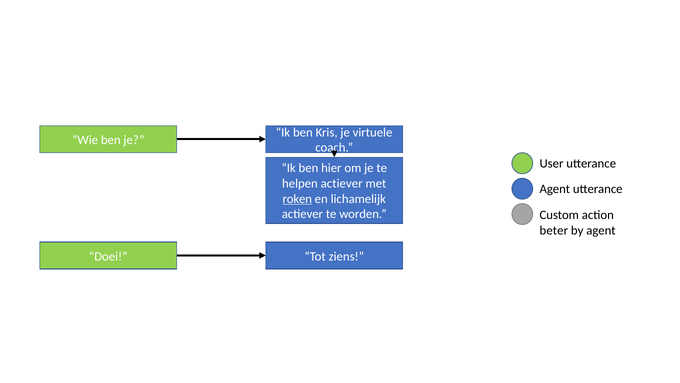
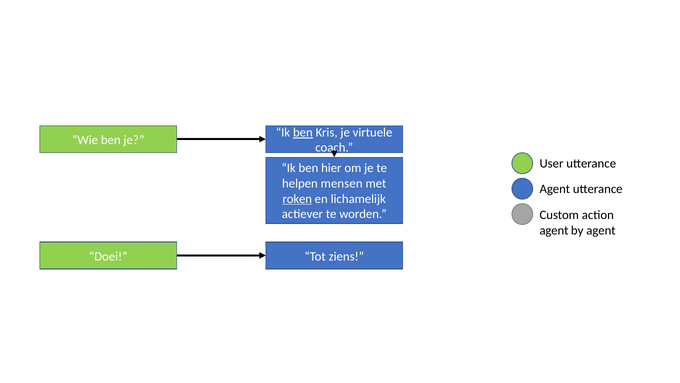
ben underline: none -> present (303, 132)
helpen actiever: actiever -> mensen (342, 183)
beter: beter -> agent (554, 230)
